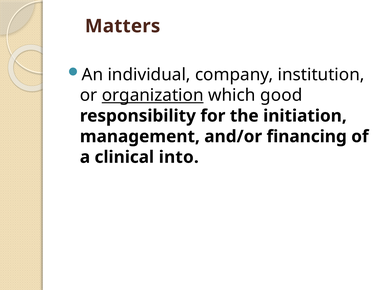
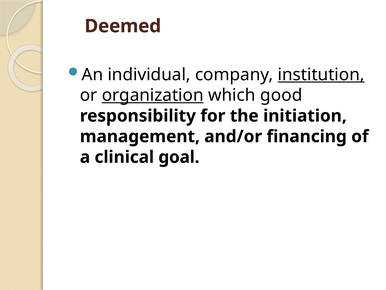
Matters: Matters -> Deemed (123, 26)
institution underline: none -> present (321, 75)
into: into -> goal (179, 157)
